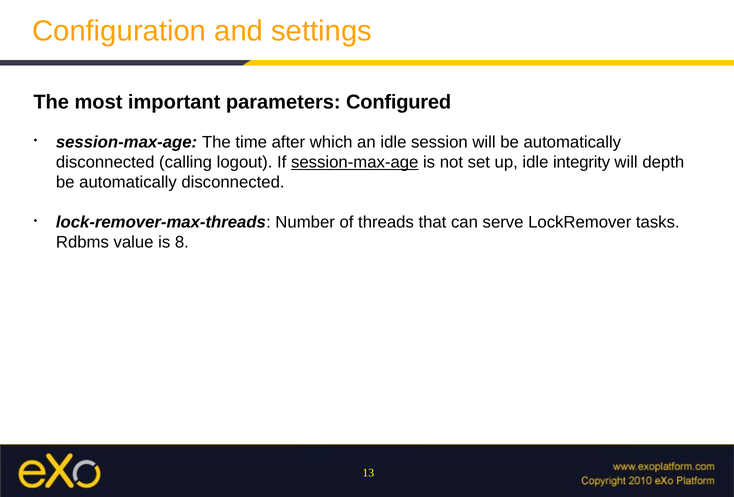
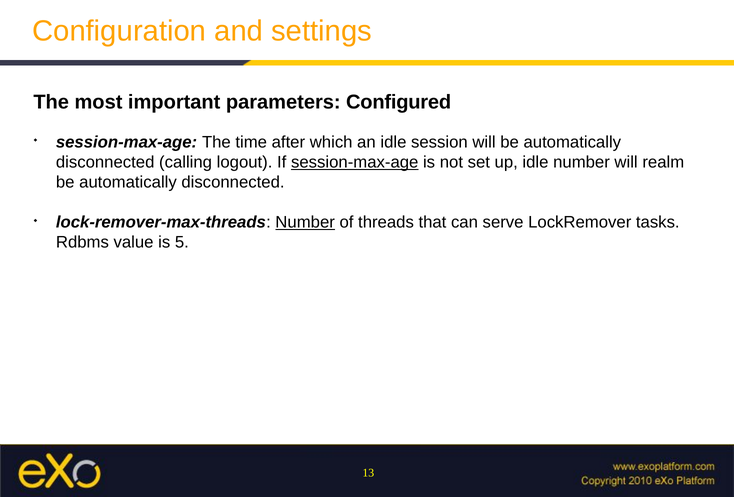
idle integrity: integrity -> number (582, 162)
depth: depth -> realm (663, 162)
Number underline: none -> present (305, 222)
8: 8 -> 5 (182, 242)
